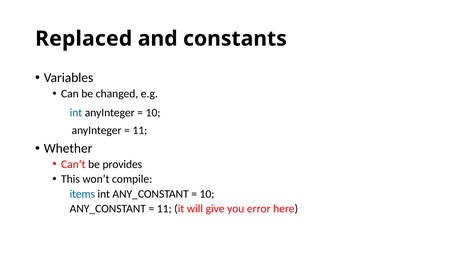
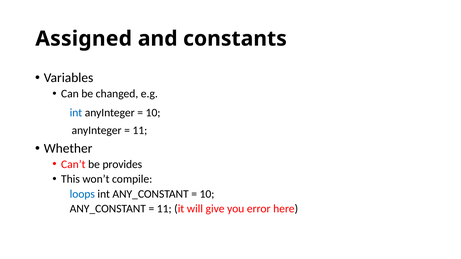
Replaced: Replaced -> Assigned (84, 39)
items: items -> loops (82, 194)
